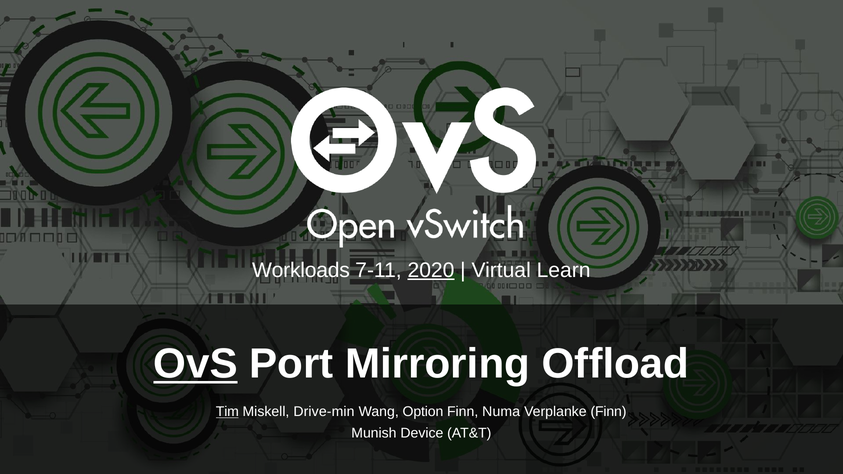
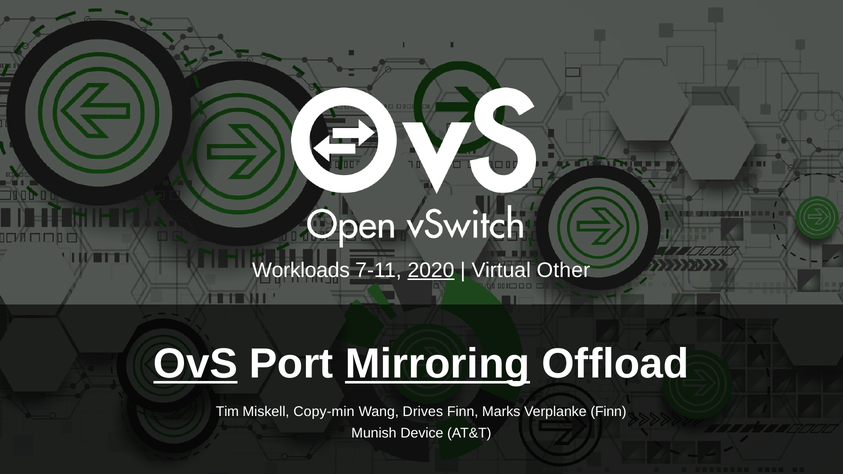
Learn: Learn -> Other (563, 270)
Mirroring underline: none -> present (438, 364)
Tim underline: present -> none (227, 412)
Drive-min: Drive-min -> Copy-min (324, 412)
Option: Option -> Drives (423, 412)
Numa: Numa -> Marks (501, 412)
